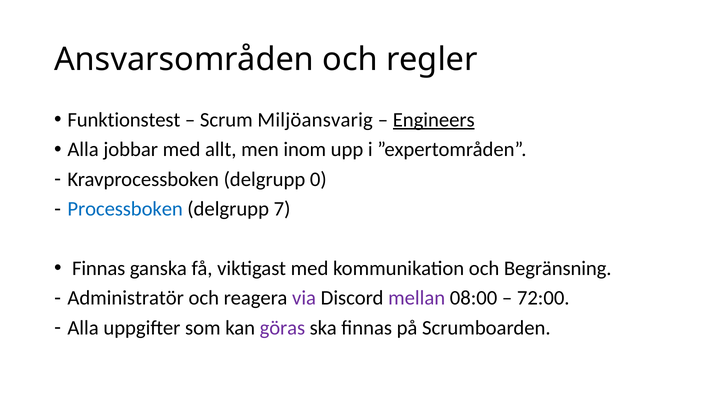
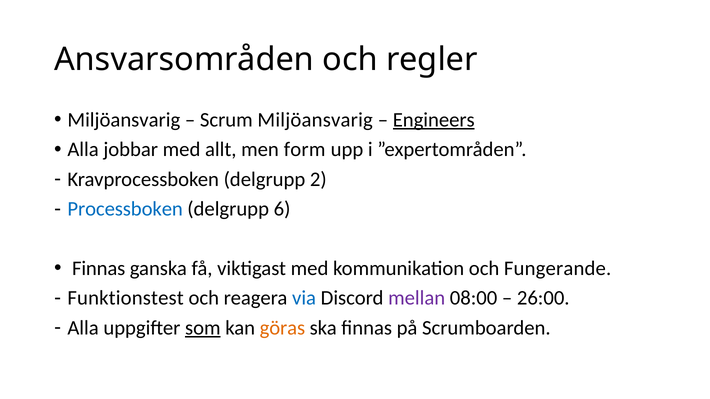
Funktionstest: Funktionstest -> Miljöansvarig (124, 120)
inom: inom -> form (305, 150)
0: 0 -> 2 (318, 179)
7: 7 -> 6 (282, 209)
Begränsning: Begränsning -> Fungerande (558, 269)
Administratör: Administratör -> Funktionstest (126, 298)
via colour: purple -> blue (304, 298)
72:00: 72:00 -> 26:00 (543, 298)
som underline: none -> present (203, 328)
göras colour: purple -> orange (282, 328)
